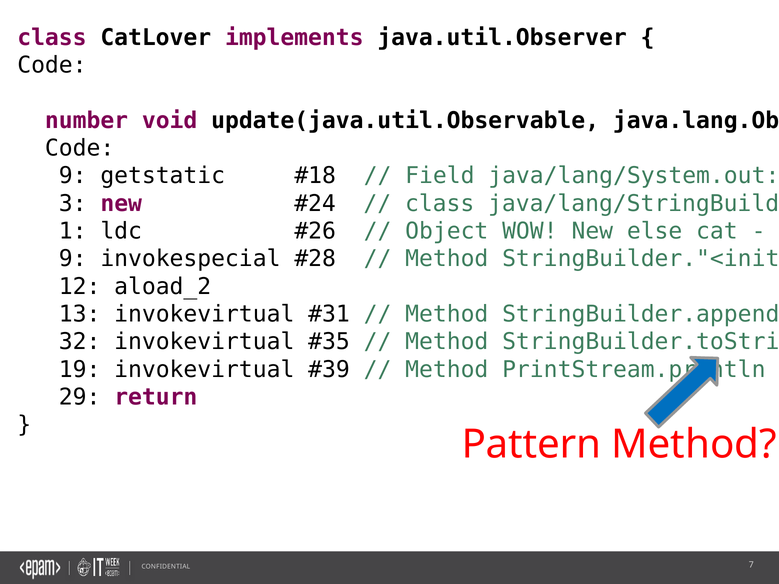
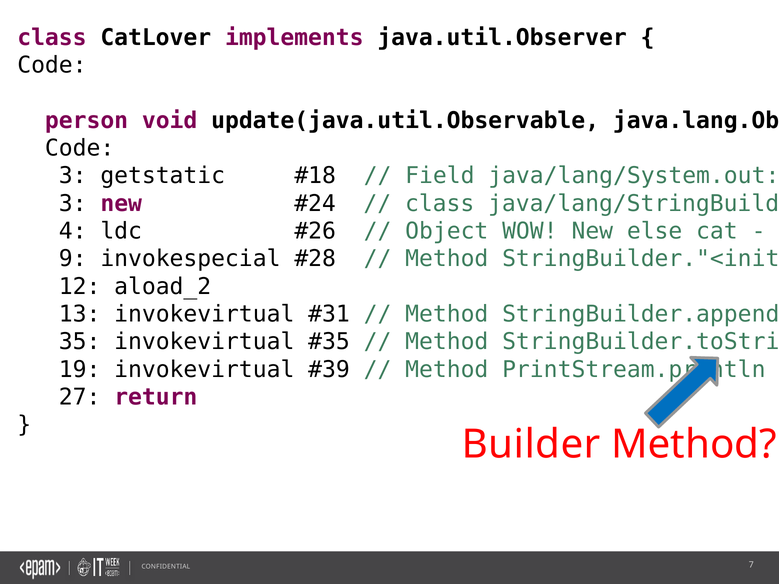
number: number -> person (87, 121)
9: 9 -> 3 (73, 176)
1: 1 -> 4 (73, 231)
32: 32 -> 35 (80, 342)
29: 29 -> 27 (80, 397)
Pattern: Pattern -> Builder (531, 445)
